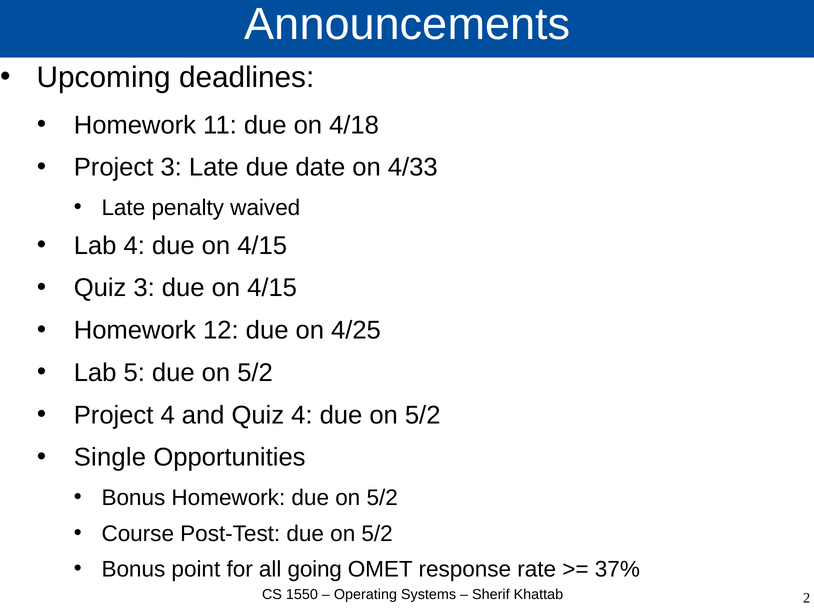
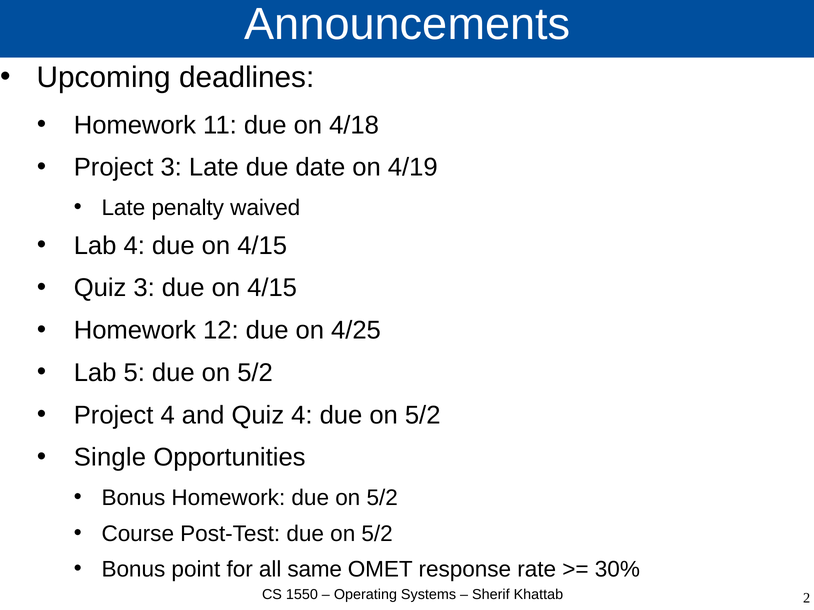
4/33: 4/33 -> 4/19 (413, 168)
going: going -> same (315, 570)
37%: 37% -> 30% (617, 570)
